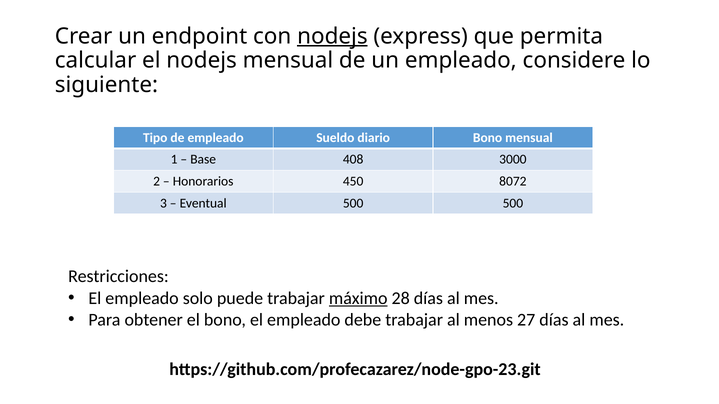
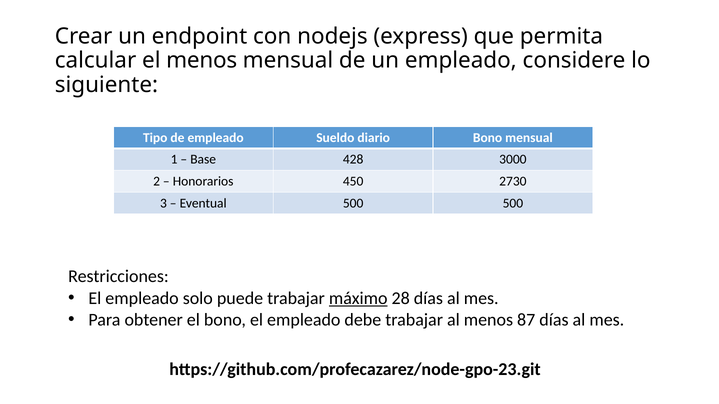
nodejs underline: present -> none (332, 36)
el nodejs: nodejs -> menos (202, 60)
408: 408 -> 428 (353, 160)
8072: 8072 -> 2730 (513, 182)
27: 27 -> 87 (526, 320)
